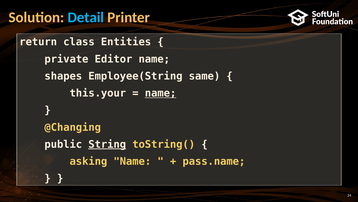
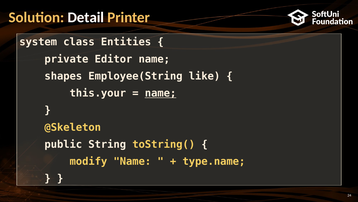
Detail colour: light blue -> white (86, 17)
return: return -> system (38, 42)
same: same -> like (204, 76)
@Changing: @Changing -> @Skeleton (73, 127)
String underline: present -> none (107, 144)
asking: asking -> modify (88, 161)
pass.name: pass.name -> type.name (214, 161)
